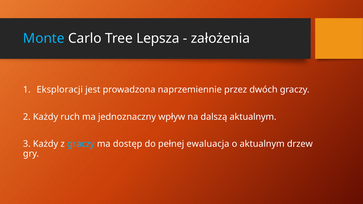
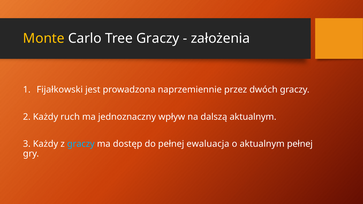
Monte colour: light blue -> yellow (44, 38)
Tree Lepsza: Lepsza -> Graczy (158, 38)
Eksploracji: Eksploracji -> Fijałkowski (60, 90)
aktualnym drzew: drzew -> pełnej (300, 144)
